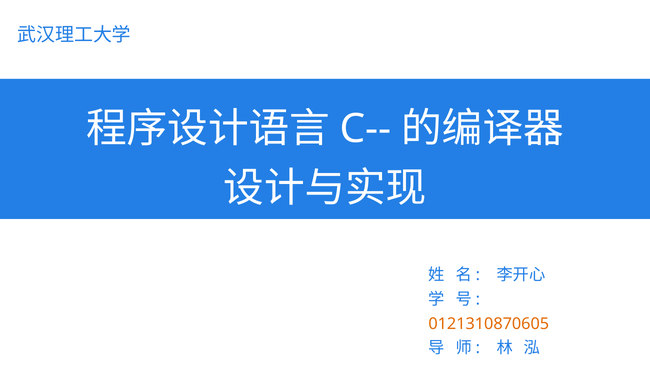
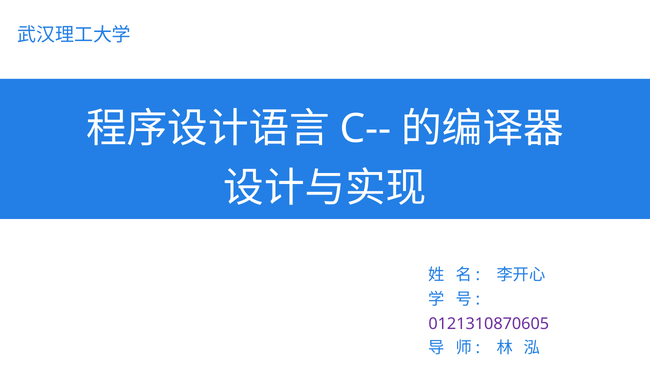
0121310870605 colour: orange -> purple (489, 324)
